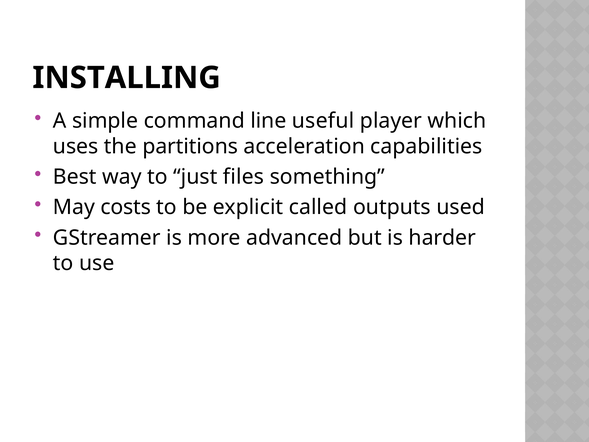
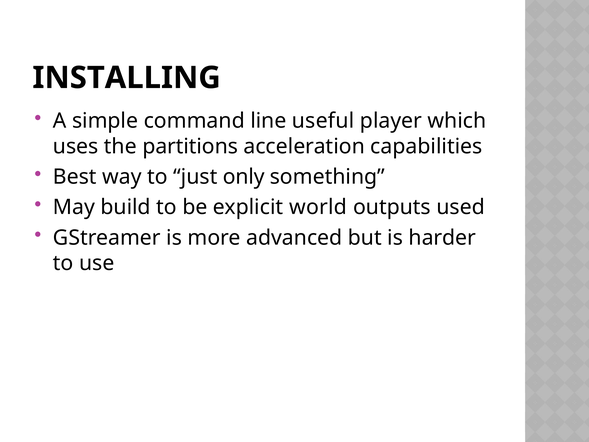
files: files -> only (244, 177)
costs: costs -> build (126, 207)
called: called -> world (318, 207)
